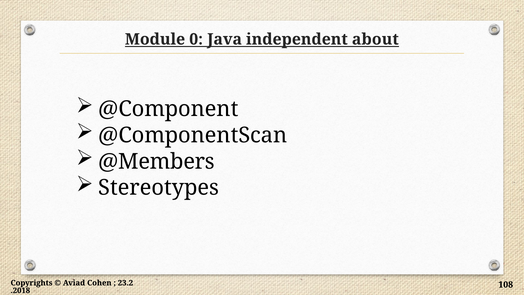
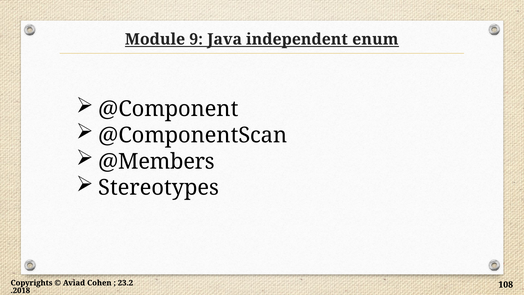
0: 0 -> 9 (196, 39)
about: about -> enum (375, 39)
